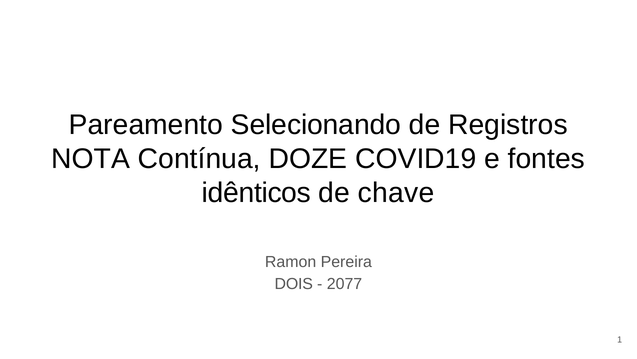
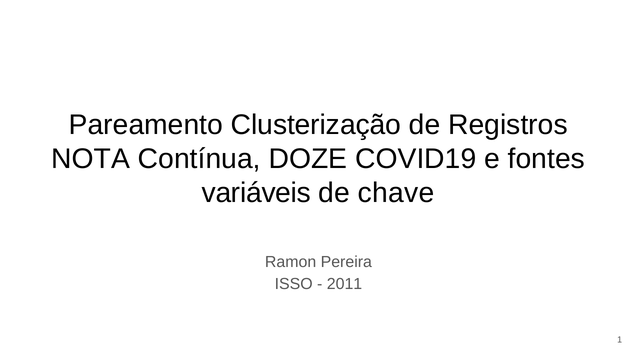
Selecionando: Selecionando -> Clusterização (316, 124)
idênticos: idênticos -> variáveis (256, 192)
DOIS: DOIS -> ISSO (294, 283)
2077: 2077 -> 2011 (344, 283)
